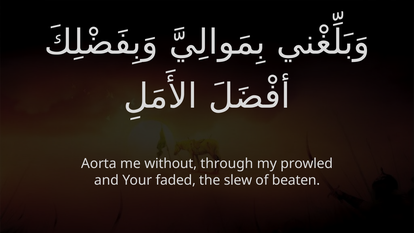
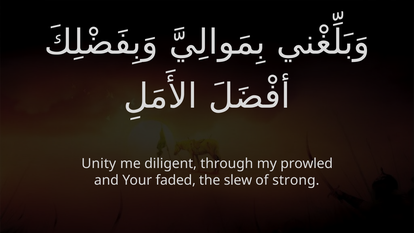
Aorta: Aorta -> Unity (99, 163)
without: without -> diligent (171, 163)
beaten: beaten -> strong (296, 180)
